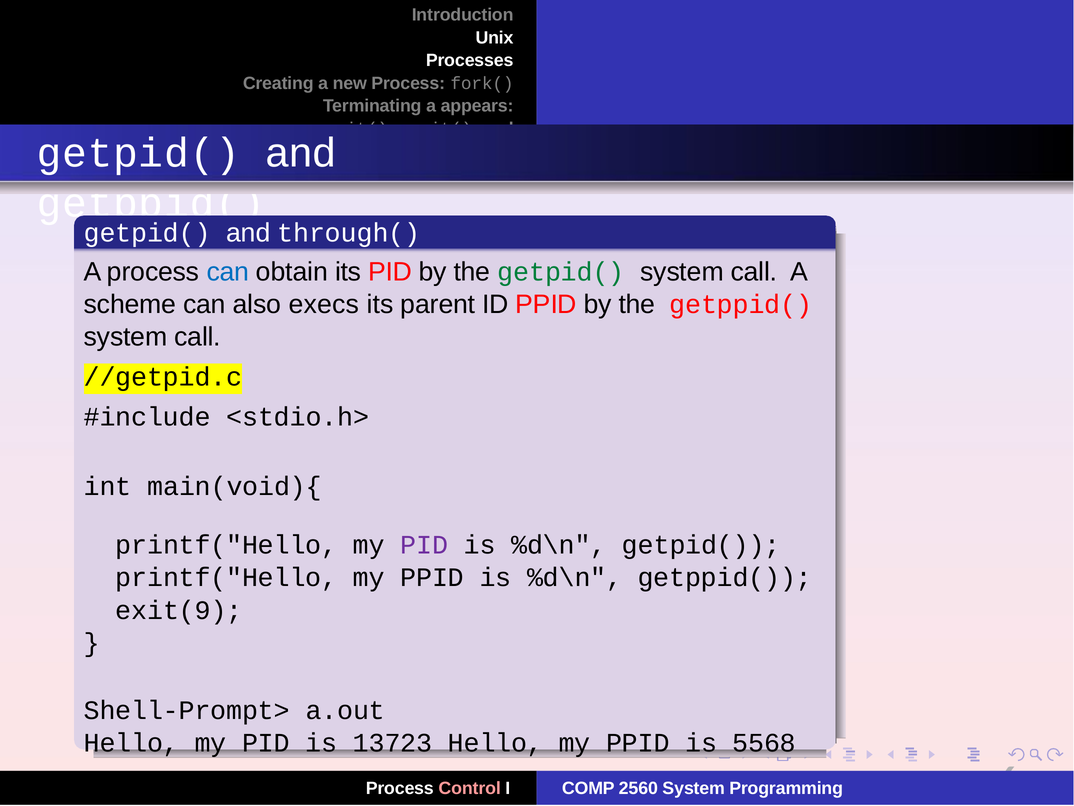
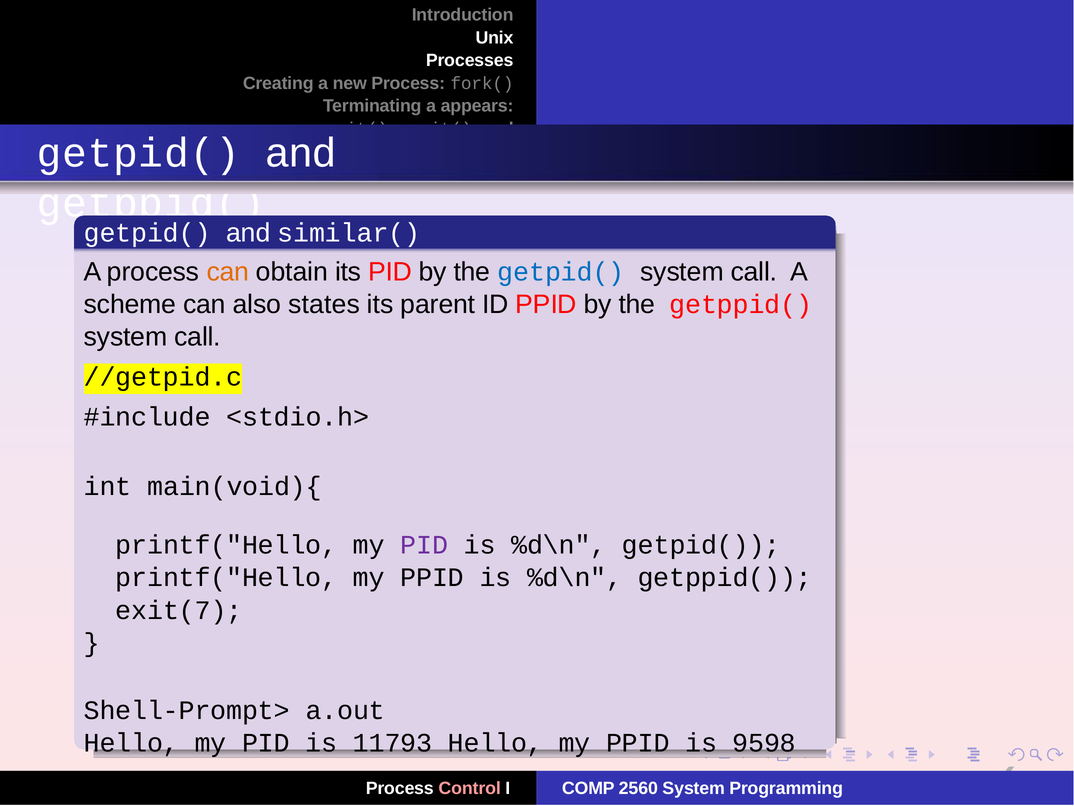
through(: through( -> similar( (349, 233)
can colour: blue -> orange (228, 272)
getpid( colour: green -> blue (561, 272)
execs: execs -> states (324, 305)
exit(9: exit(9 -> exit(7 (179, 610)
13723: 13723 -> 11793 (393, 743)
5568: 5568 -> 9598 (764, 743)
